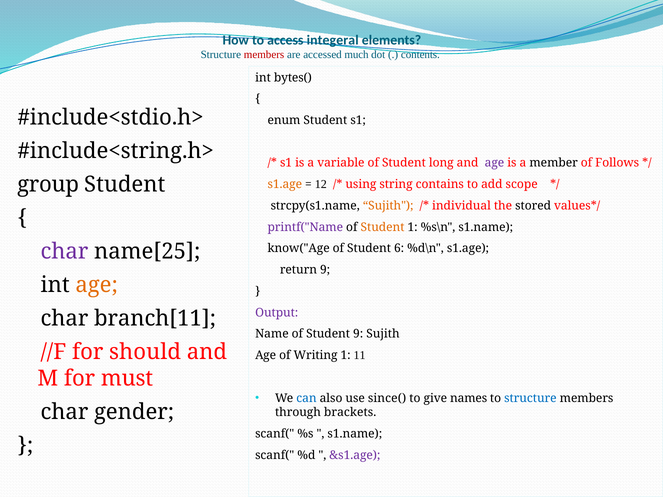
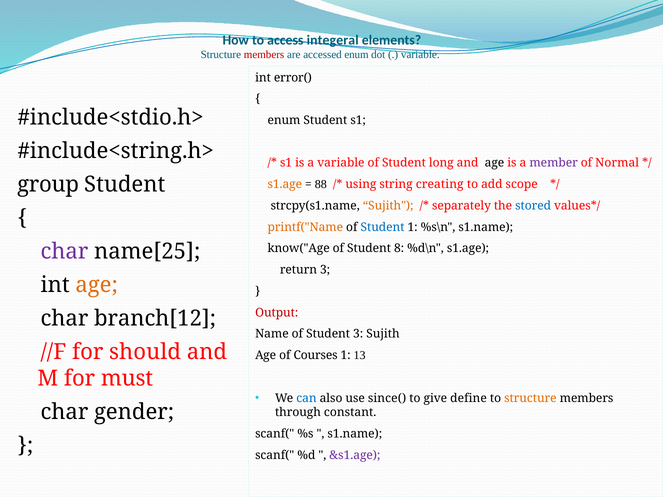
accessed much: much -> enum (357, 55)
contents: contents -> variable (420, 55)
bytes(: bytes( -> error( (293, 78)
age colour: purple -> black (494, 163)
member colour: black -> purple (554, 163)
Follows: Follows -> Normal (617, 163)
12: 12 -> 88 (321, 184)
contains: contains -> creating (440, 184)
individual: individual -> separately (461, 206)
stored colour: black -> blue (533, 206)
printf("Name colour: purple -> orange (305, 227)
Student colour: orange -> blue (383, 227)
6: 6 -> 8 (399, 249)
return 9: 9 -> 3 (325, 270)
Output colour: purple -> red (277, 313)
branch[11: branch[11 -> branch[12 (155, 319)
Student 9: 9 -> 3 (358, 334)
Writing: Writing -> Courses (316, 356)
11: 11 -> 13 (360, 356)
names: names -> define (469, 398)
structure colour: blue -> orange (530, 398)
brackets: brackets -> constant (350, 413)
